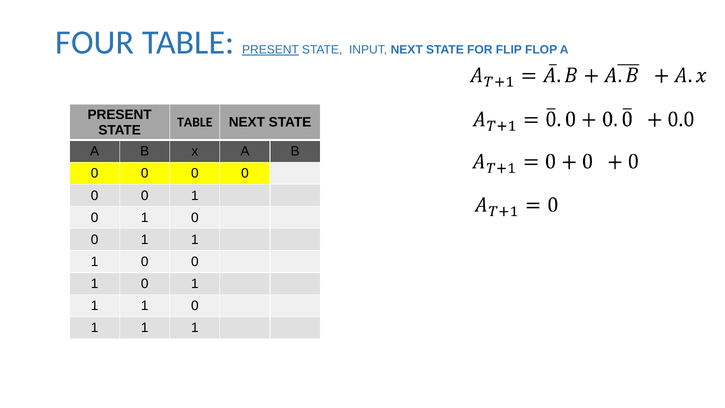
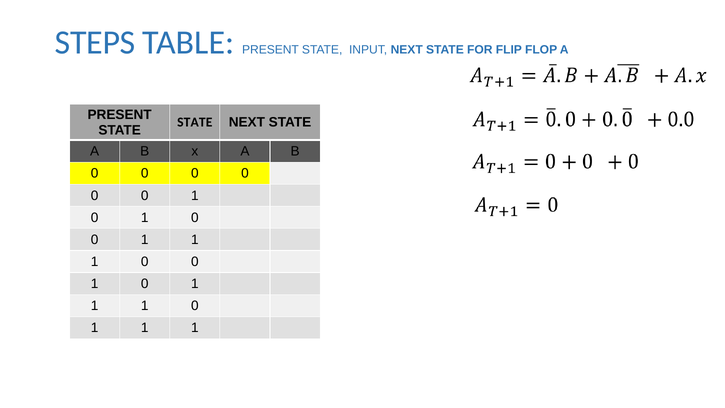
FOUR: FOUR -> STEPS (95, 43)
PRESENT underline: present -> none (270, 50)
TABLE: TABLE -> STATE (195, 122)
